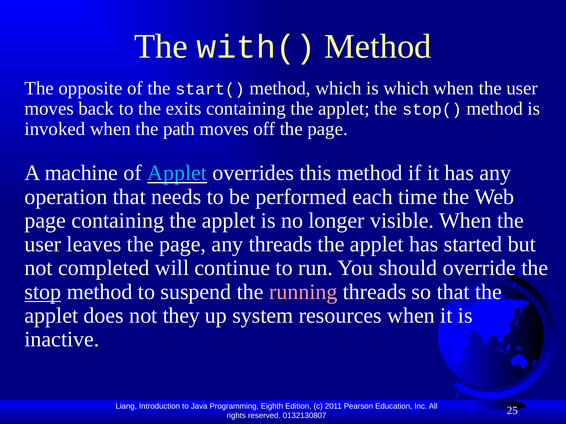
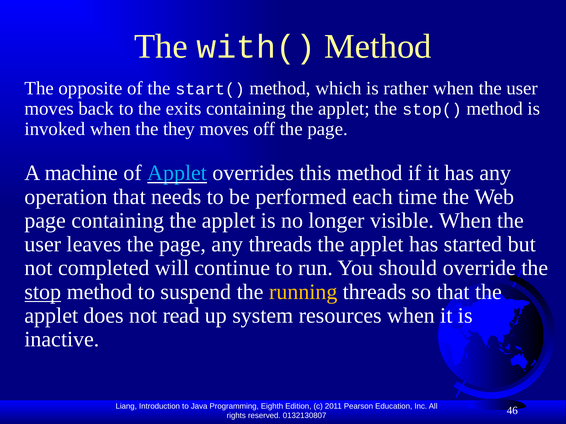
is which: which -> rather (406, 88)
path: path -> they (179, 129)
running colour: pink -> yellow (303, 292)
they: they -> read (181, 316)
25: 25 -> 46 (512, 411)
